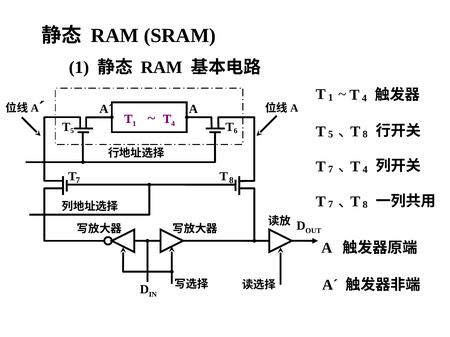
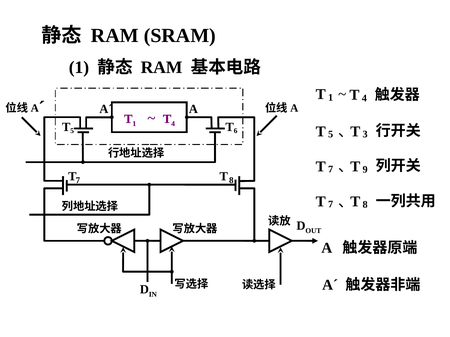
8: 8 -> 3 (365, 135)
T T 4: 4 -> 9 (365, 170)
